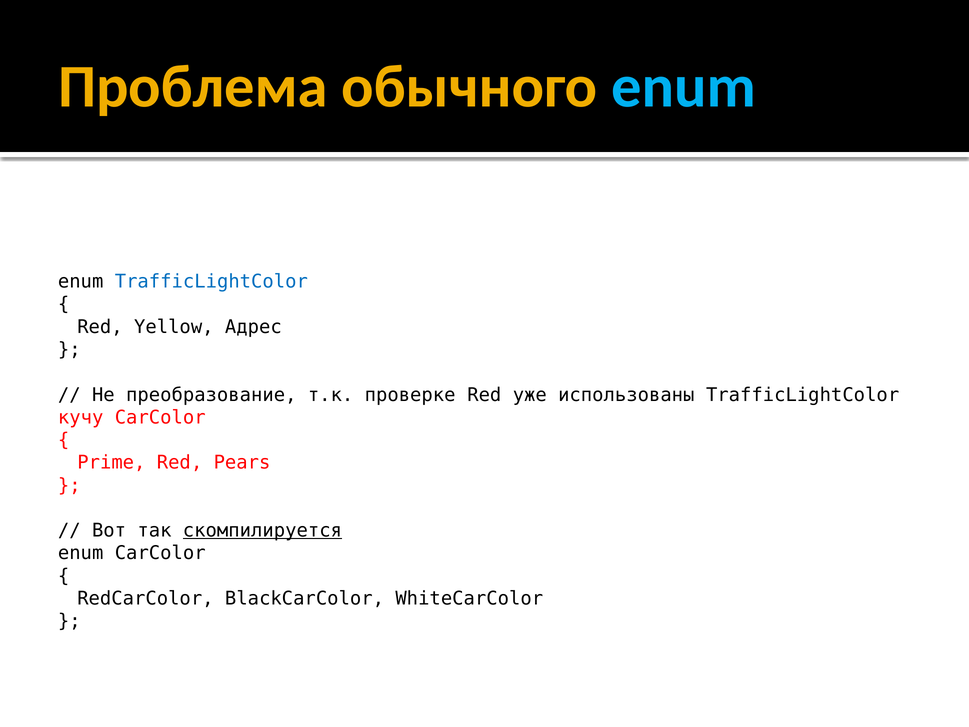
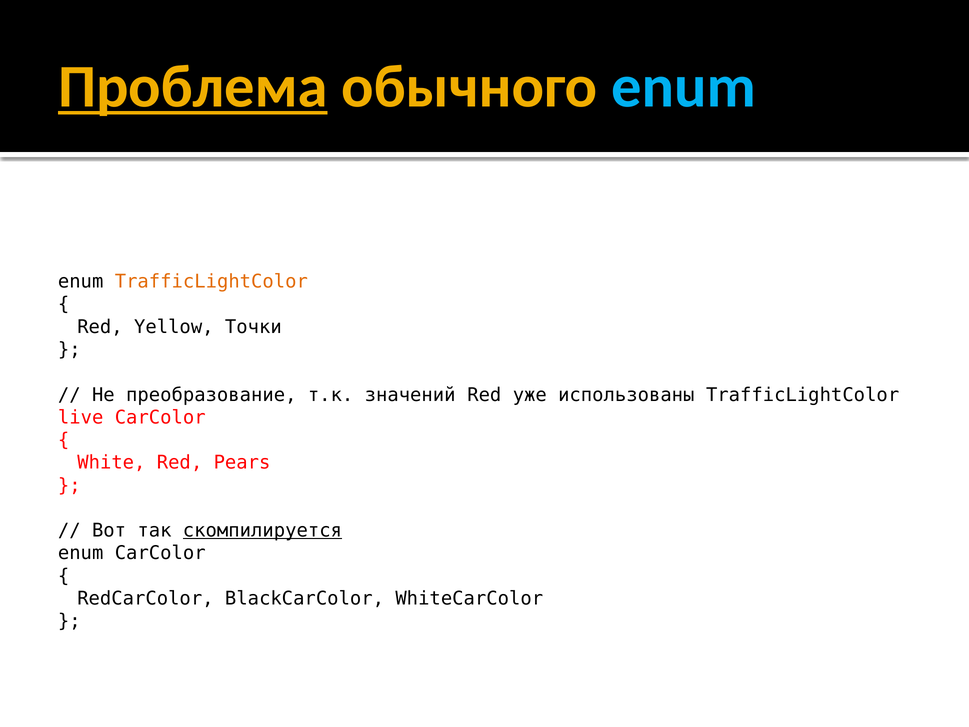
Проблема underline: none -> present (193, 87)
TrafficLightColor colour: blue -> orange (211, 282)
Адрес: Адрес -> Точки (253, 327)
проверке: проверке -> значений (410, 395)
кучу: кучу -> live (81, 417)
Prime: Prime -> White (111, 463)
